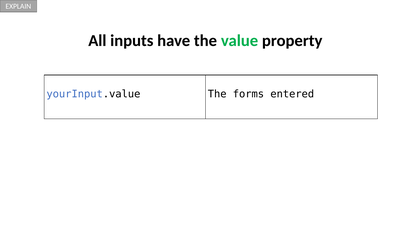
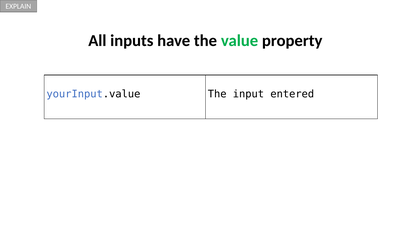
forms: forms -> input (248, 94)
